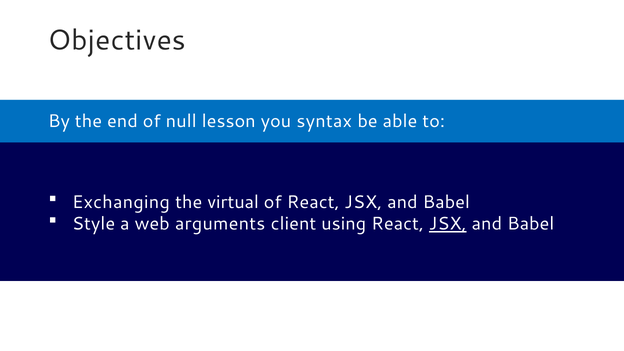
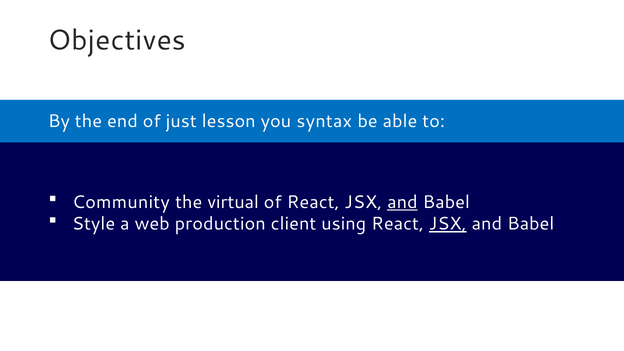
null: null -> just (181, 121)
Exchanging: Exchanging -> Community (121, 202)
and underline: none -> present (402, 202)
arguments: arguments -> production (220, 224)
